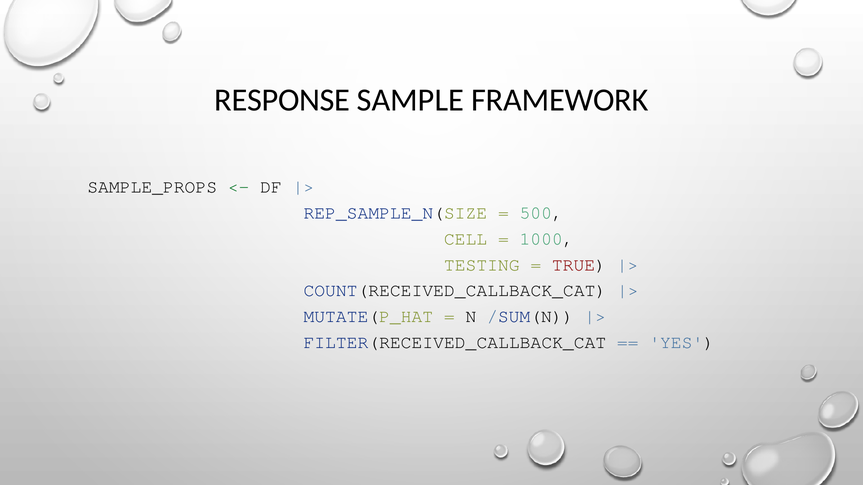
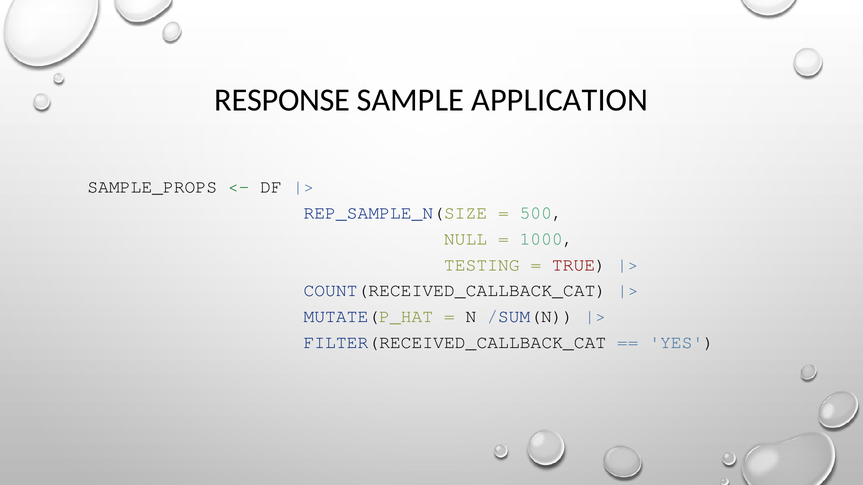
FRAMEWORK: FRAMEWORK -> APPLICATION (560, 100)
CELL: CELL -> NULL (466, 239)
